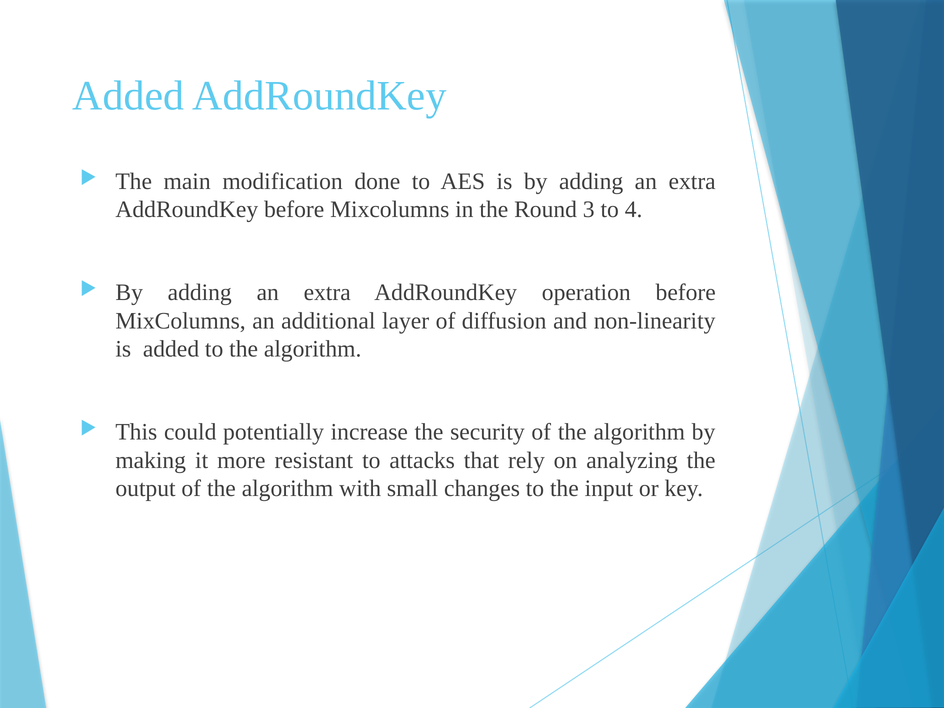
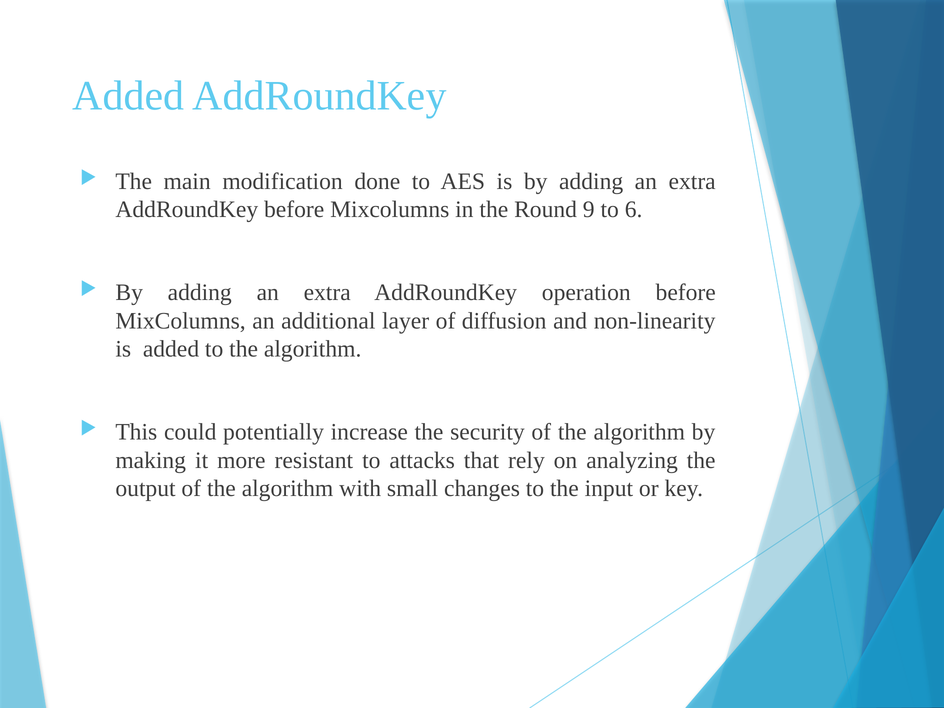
3: 3 -> 9 (589, 210)
4: 4 -> 6 (634, 210)
